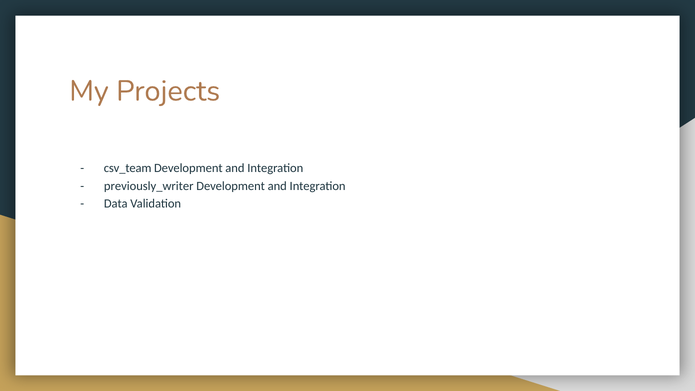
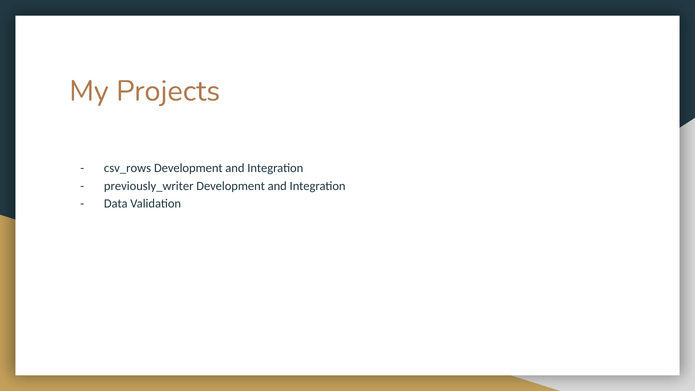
csv_team: csv_team -> csv_rows (128, 168)
